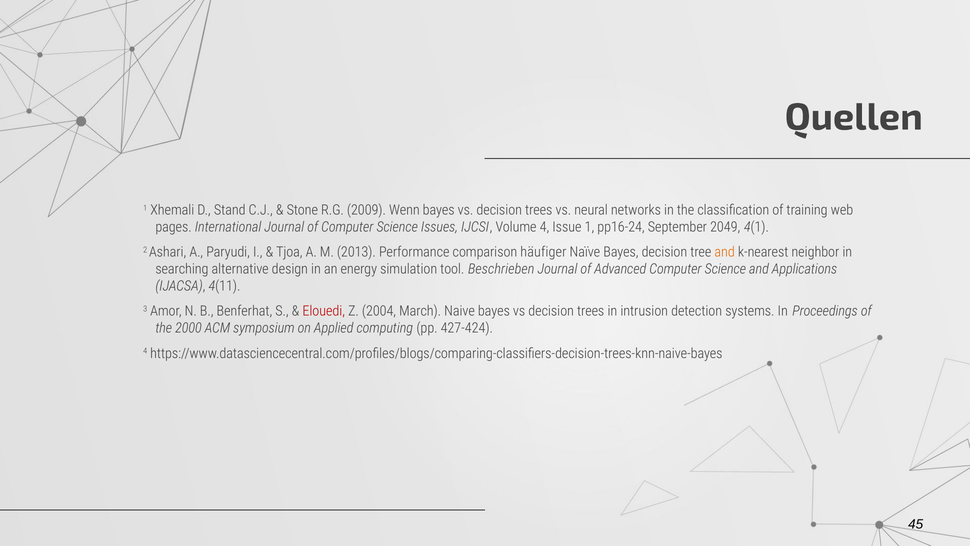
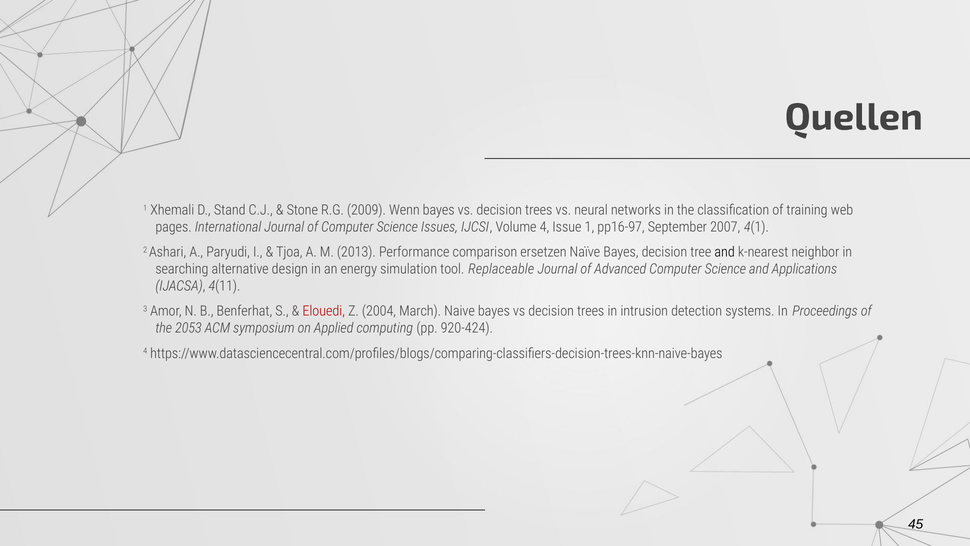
pp16-24: pp16-24 -> pp16-97 (621, 227)
2049: 2049 -> 2007 (725, 227)
häufiger: häufiger -> ersetzen (544, 252)
and colour: orange -> black (725, 252)
Beschrieben: Beschrieben -> Replaceable (501, 269)
2000: 2000 -> 2053 (188, 328)
427-424: 427-424 -> 920-424 (467, 328)
